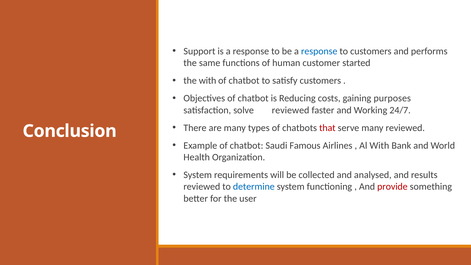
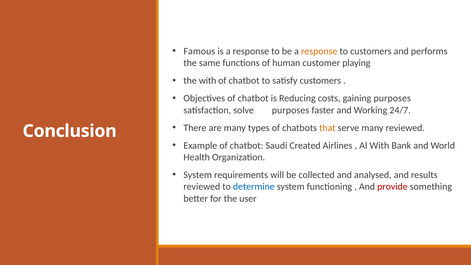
Support: Support -> Famous (199, 51)
response colour: blue -> orange (319, 51)
started: started -> playing (356, 63)
solve reviewed: reviewed -> purposes (291, 110)
that colour: red -> orange (327, 128)
Famous: Famous -> Created (305, 145)
